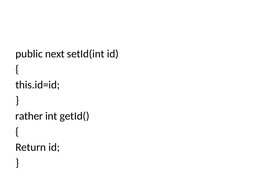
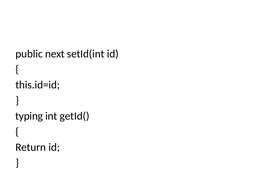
rather: rather -> typing (29, 116)
